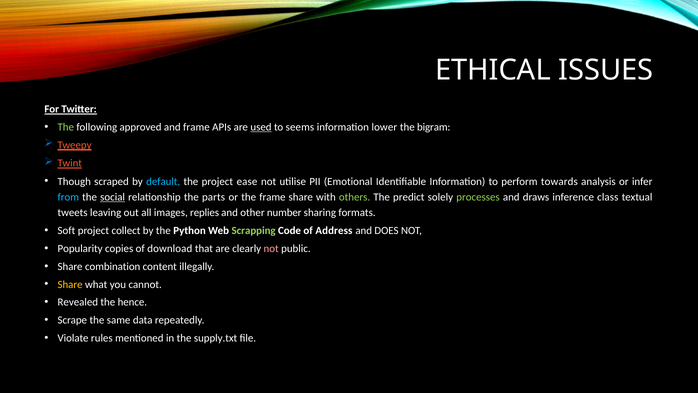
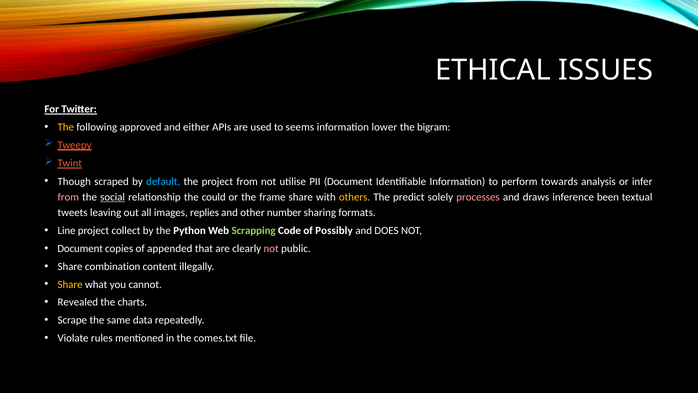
The colour: light green -> yellow (66, 127)
and frame: frame -> either (196, 127)
used underline: present -> none (261, 127)
project ease: ease -> from (247, 181)
PII Emotional: Emotional -> Document (348, 181)
from colour: light blue -> pink (68, 197)
parts: parts -> could (214, 197)
others colour: light green -> yellow (355, 197)
processes colour: light green -> pink (478, 197)
class: class -> been (608, 197)
Soft: Soft -> Line (67, 231)
Address: Address -> Possibly (334, 231)
Popularity: Popularity -> Document (80, 248)
download: download -> appended (170, 248)
hence: hence -> charts (132, 302)
supply.txt: supply.txt -> comes.txt (216, 338)
